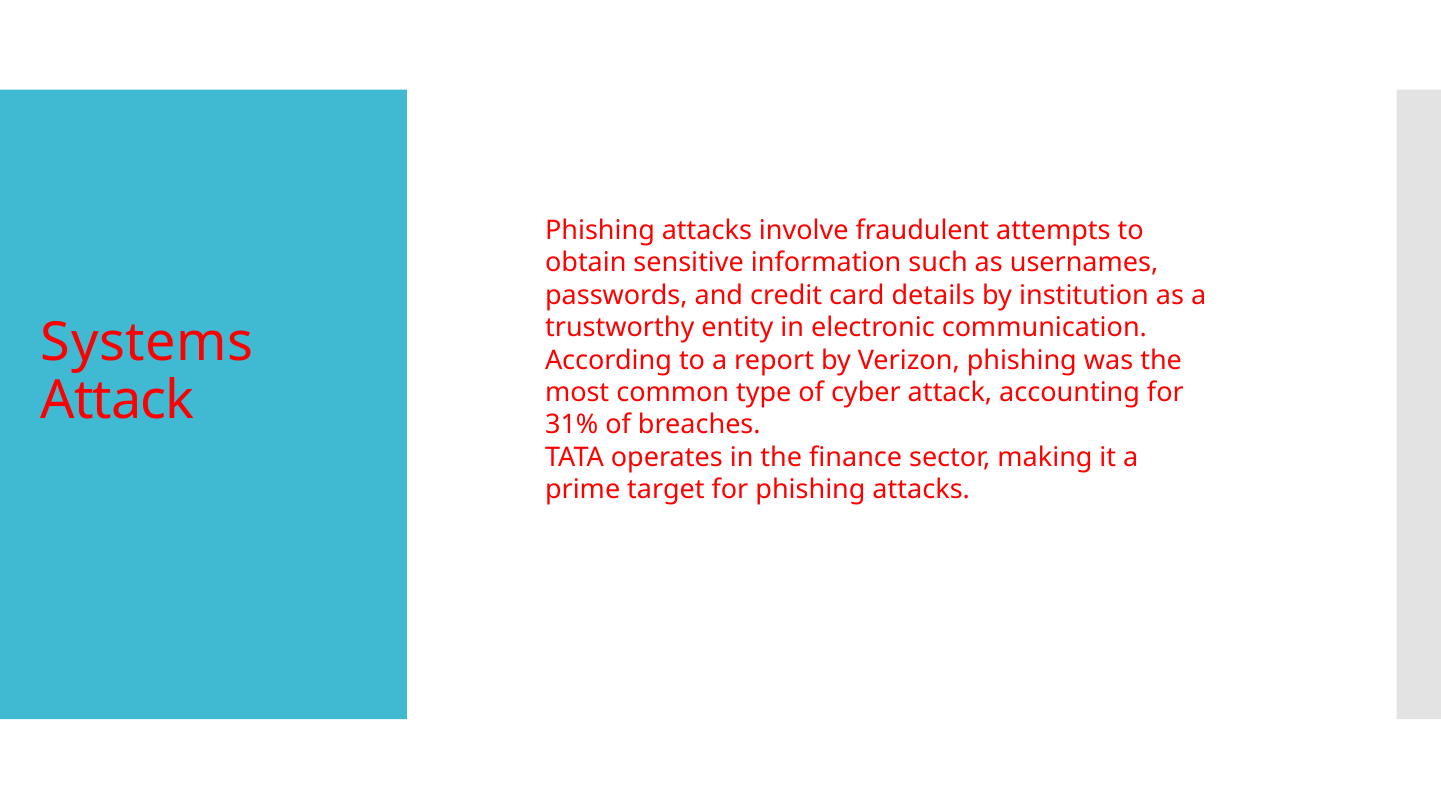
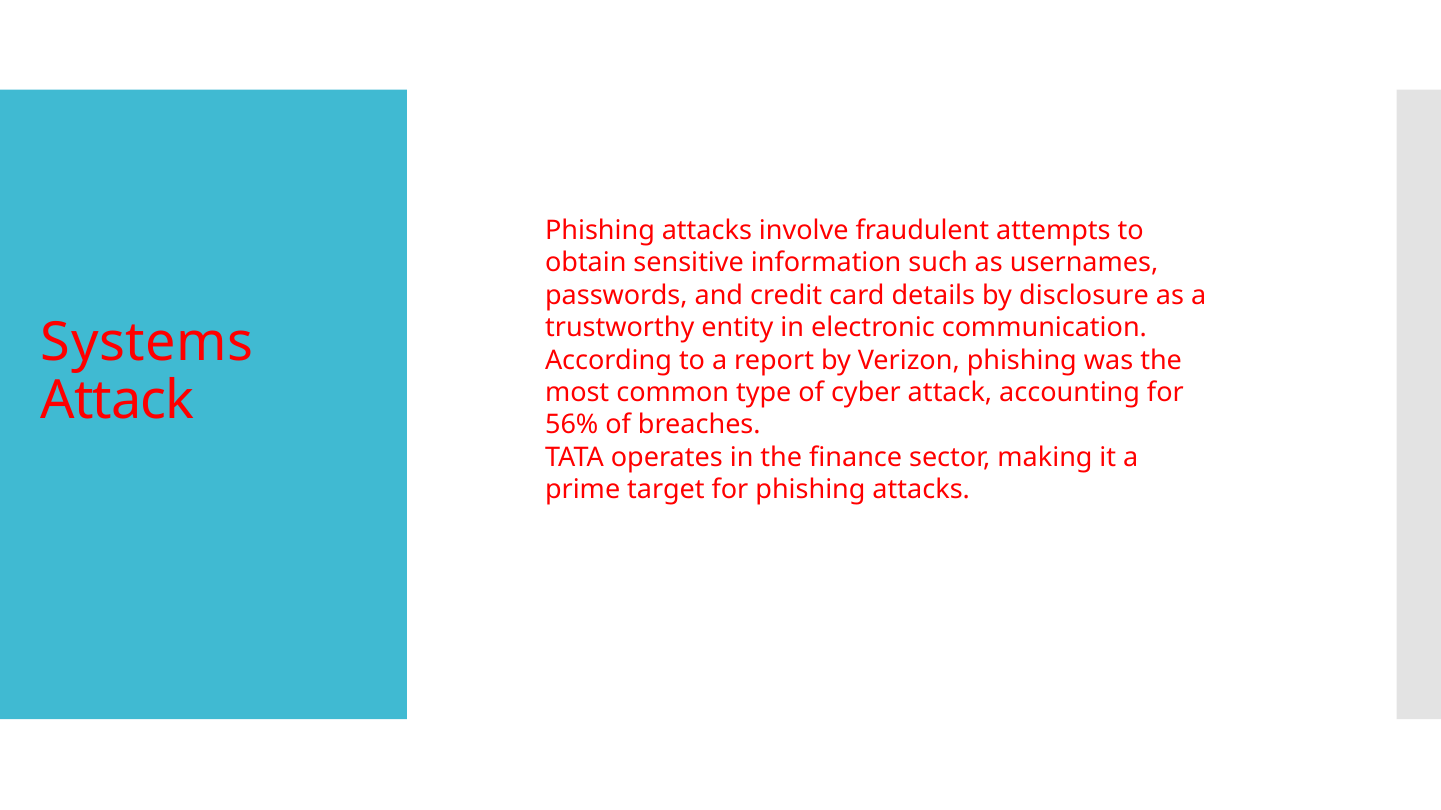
institution: institution -> disclosure (1084, 296)
31%: 31% -> 56% (572, 425)
